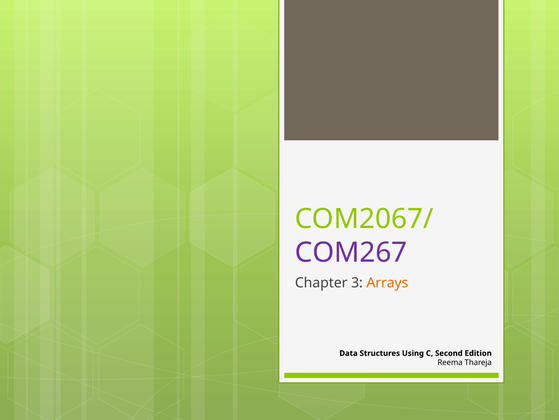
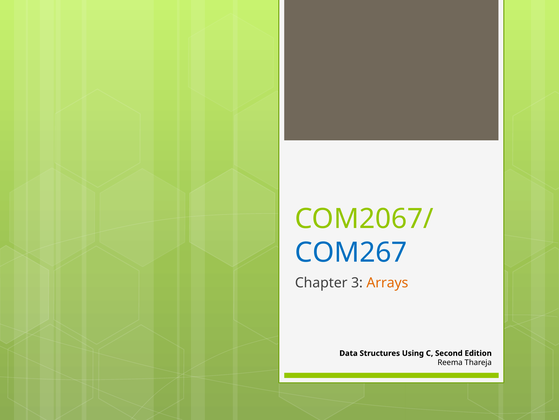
COM267 colour: purple -> blue (351, 252)
